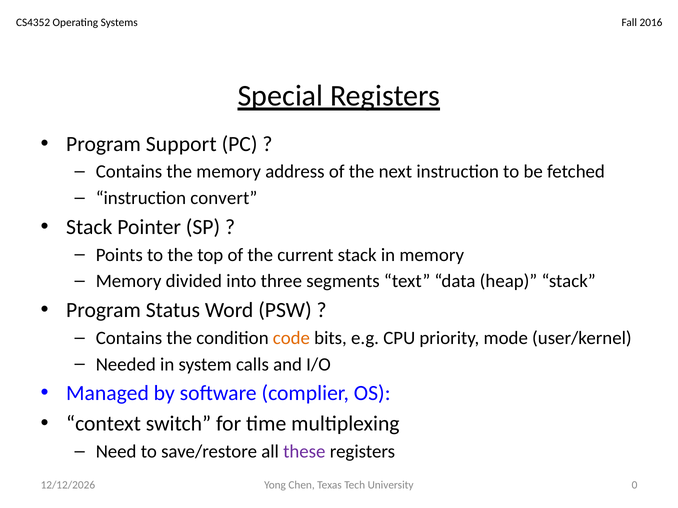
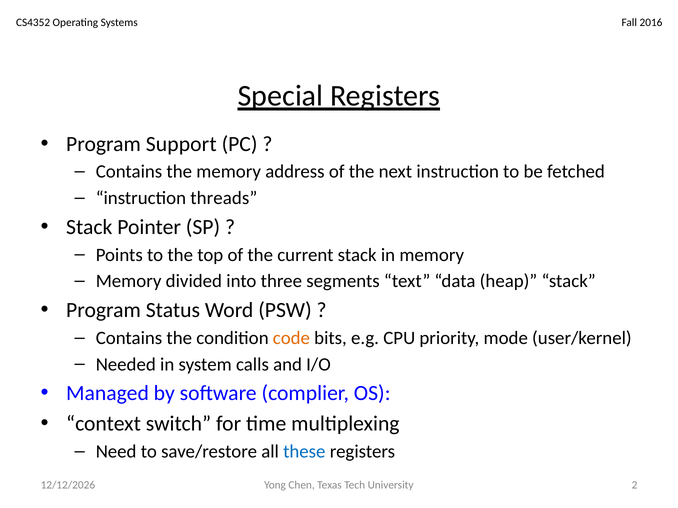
convert: convert -> threads (224, 198)
these colour: purple -> blue (304, 452)
0: 0 -> 2 (635, 486)
